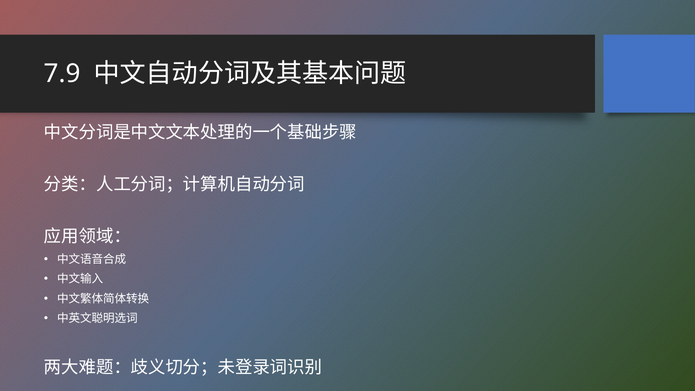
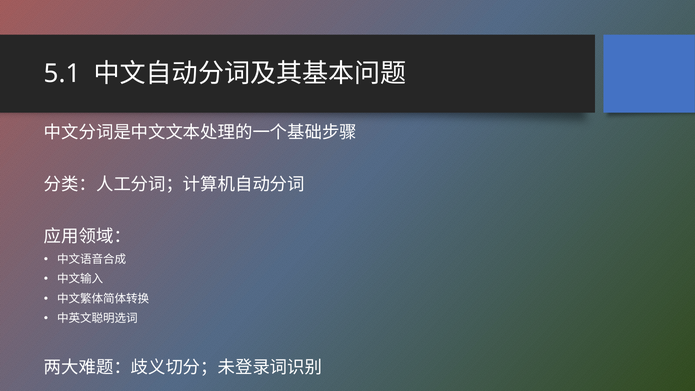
7.9: 7.9 -> 5.1 (62, 74)
